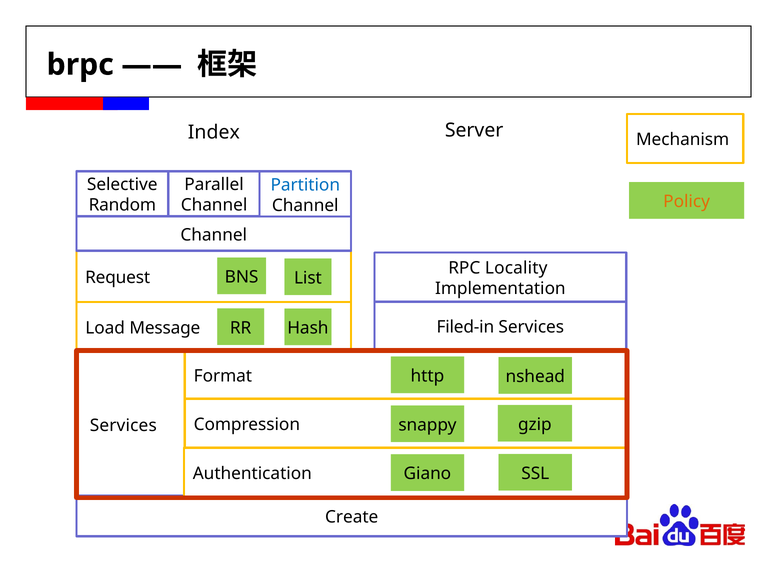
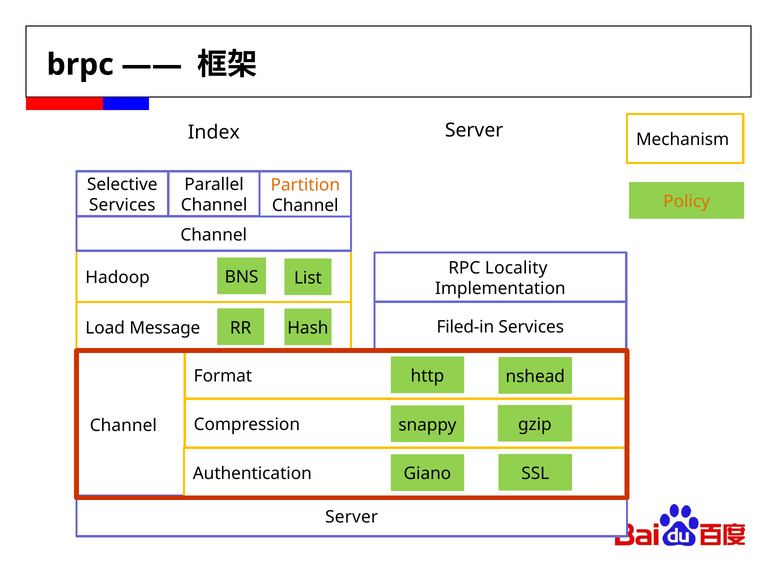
Partition colour: blue -> orange (305, 185)
Random: Random -> Services (122, 205)
Request: Request -> Hadoop (118, 278)
Services: Services -> Channel (123, 425)
Create: Create -> Server (352, 517)
